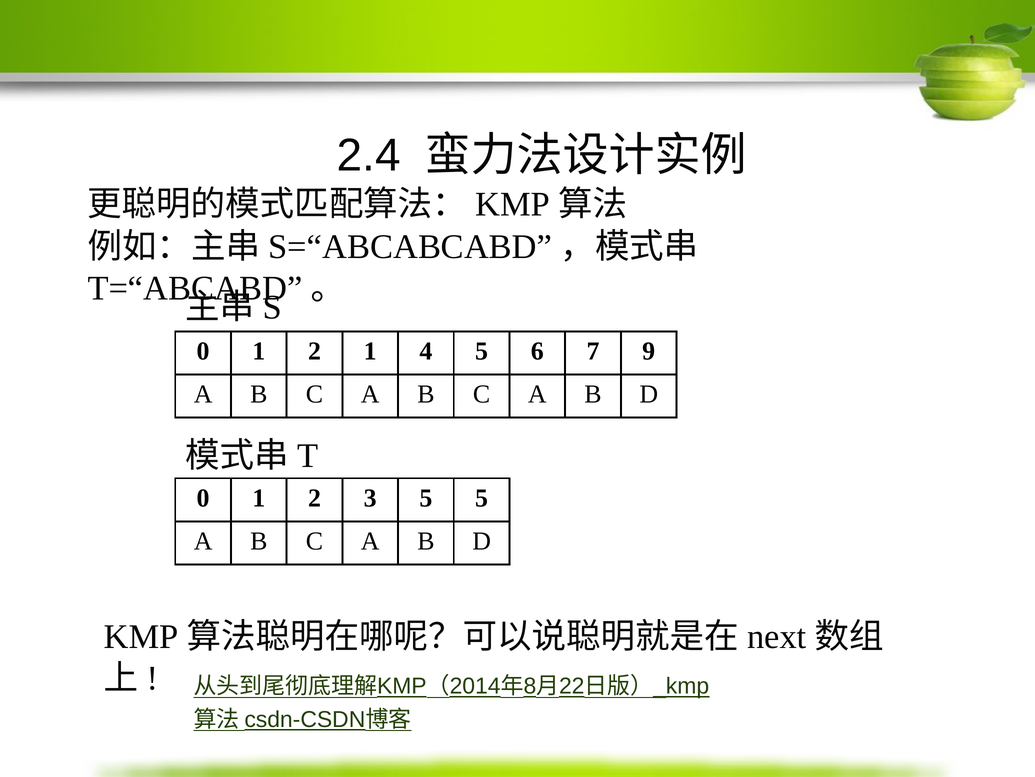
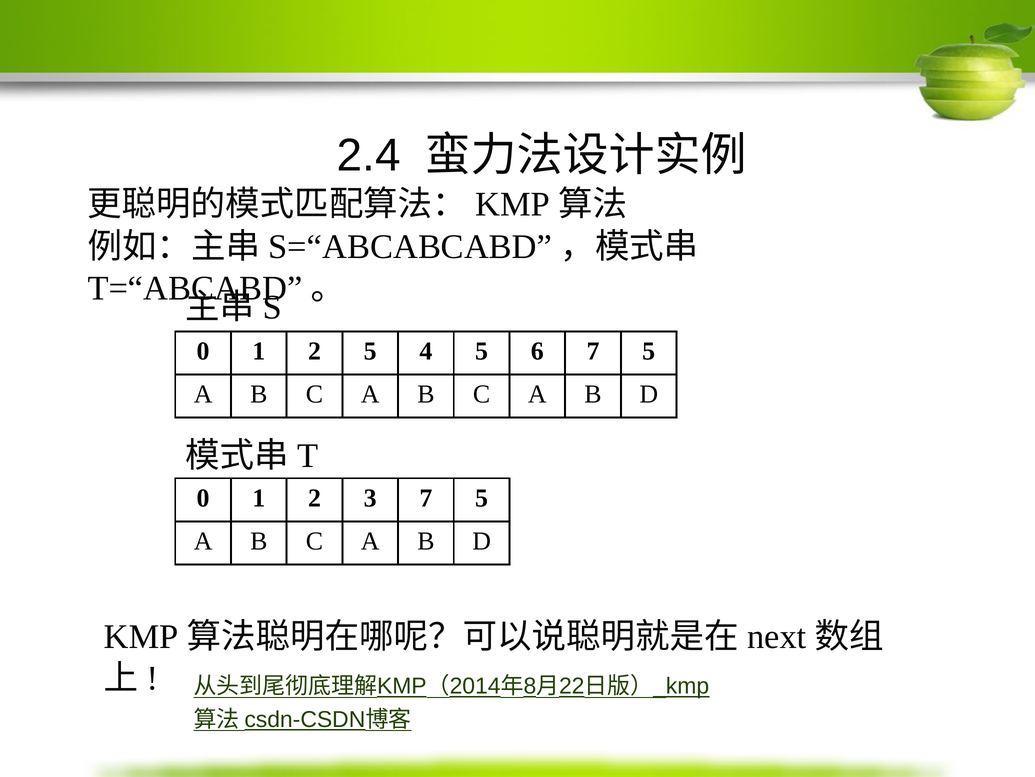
2 1: 1 -> 5 (370, 351)
6 7 9: 9 -> 5 (649, 351)
3 5: 5 -> 7 (426, 498)
